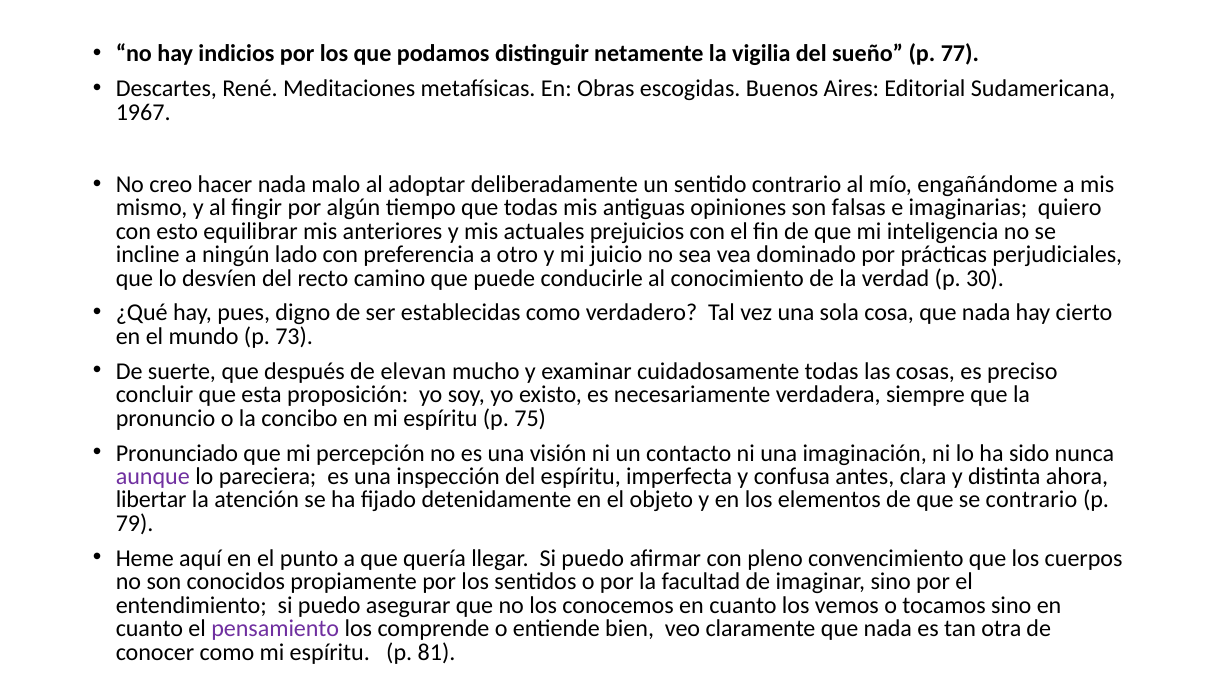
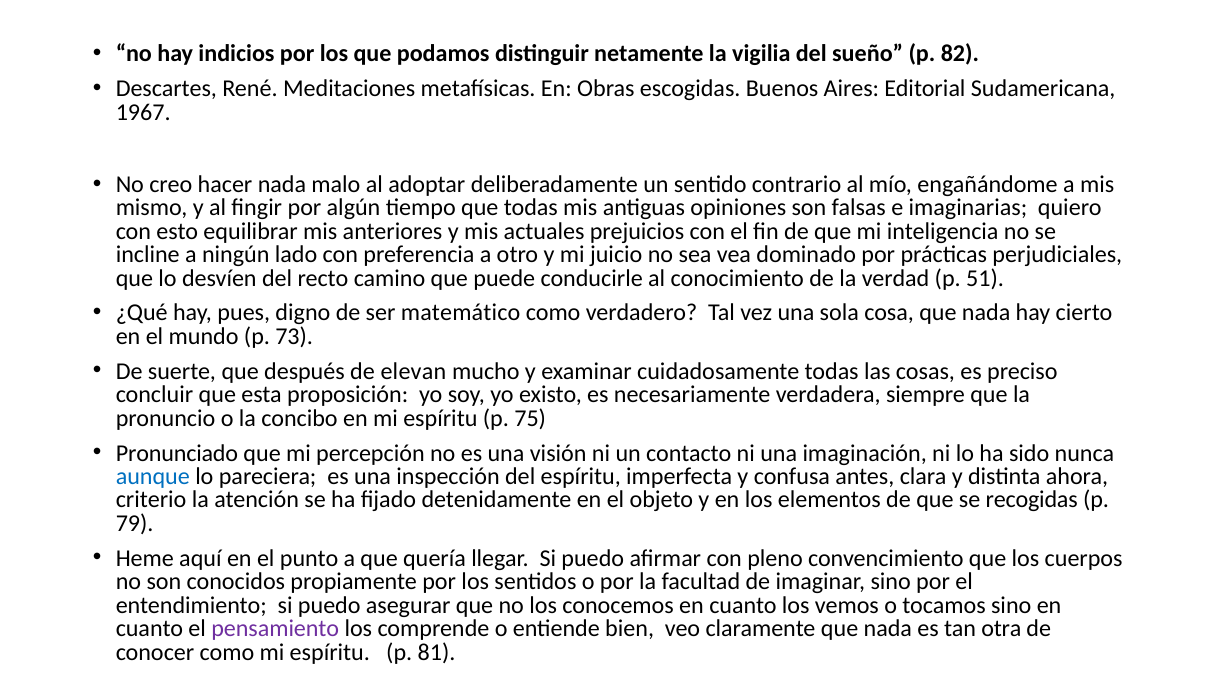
77: 77 -> 82 (960, 54)
30: 30 -> 51 (985, 278)
establecidas: establecidas -> matemático (461, 313)
aunque colour: purple -> blue (153, 476)
libertar: libertar -> criterio (151, 500)
se contrario: contrario -> recogidas (1032, 500)
